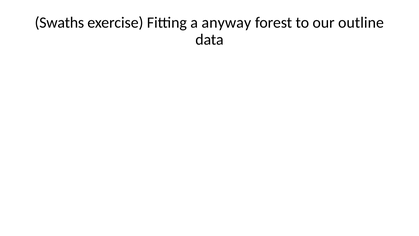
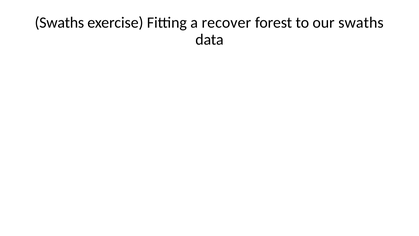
anyway: anyway -> recover (226, 23)
our outline: outline -> swaths (361, 23)
